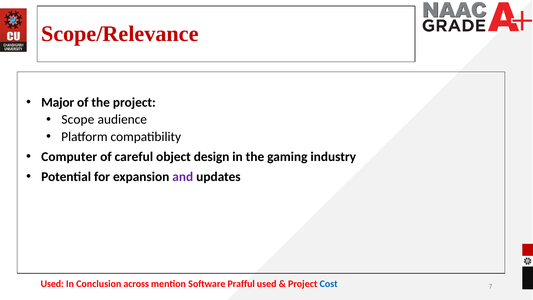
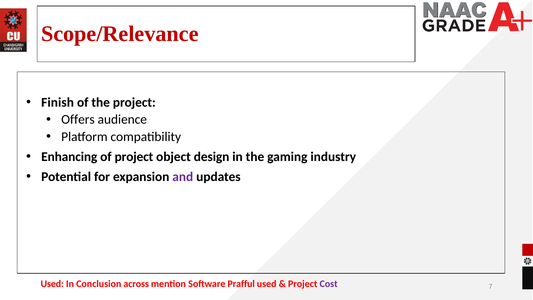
Major: Major -> Finish (58, 102)
Scope: Scope -> Offers (78, 120)
Computer: Computer -> Enhancing (69, 157)
of careful: careful -> project (134, 157)
Cost colour: blue -> purple (329, 284)
